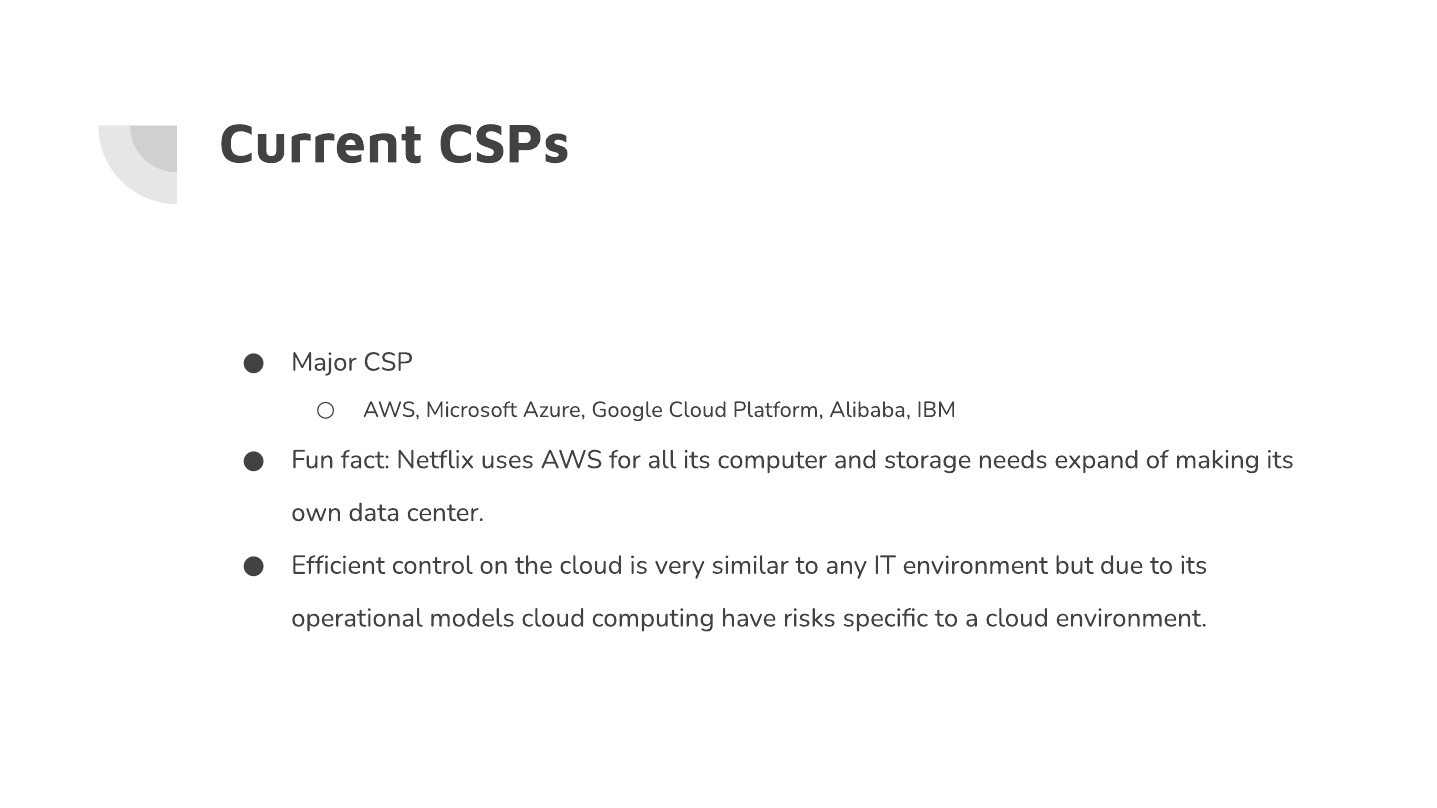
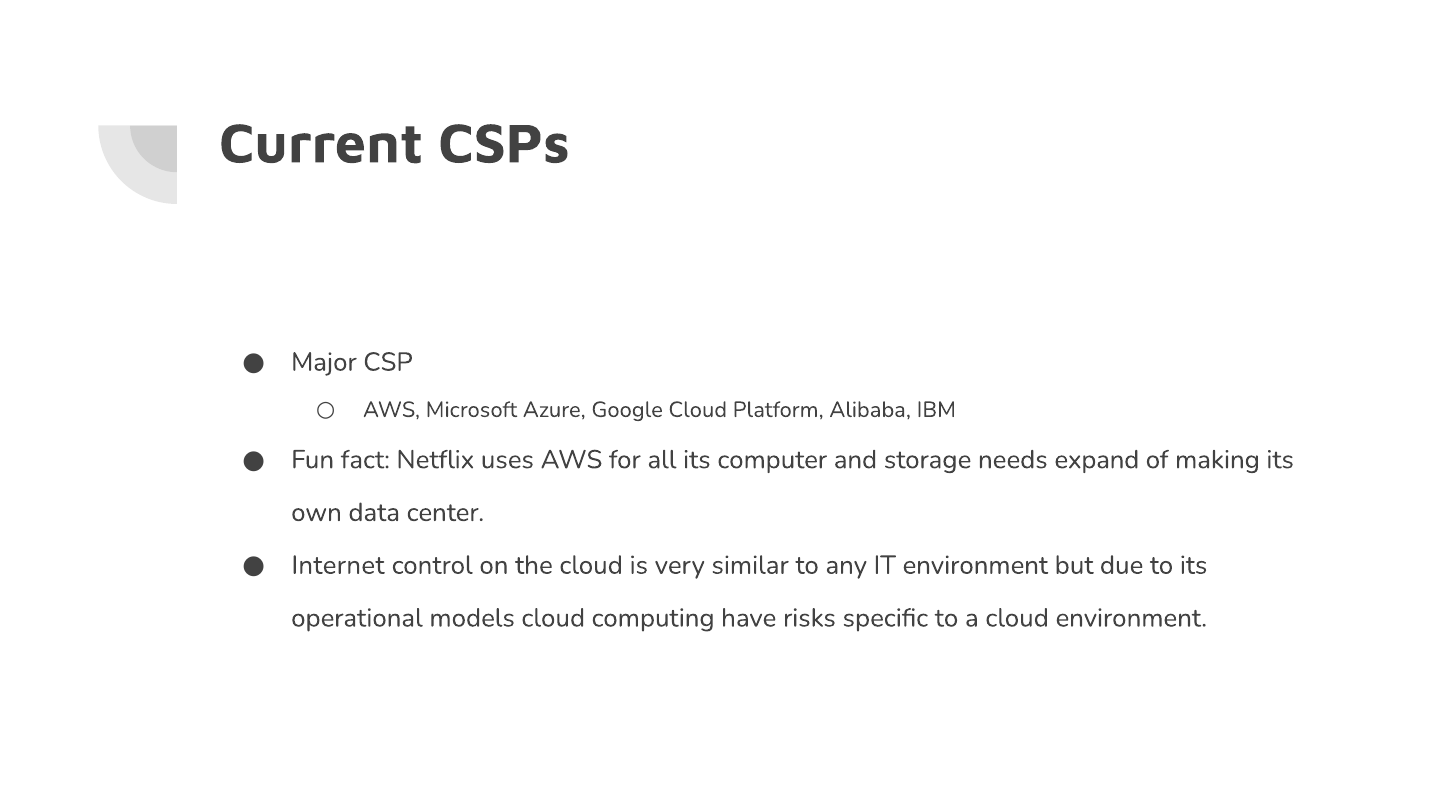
Efficient: Efficient -> Internet (338, 565)
